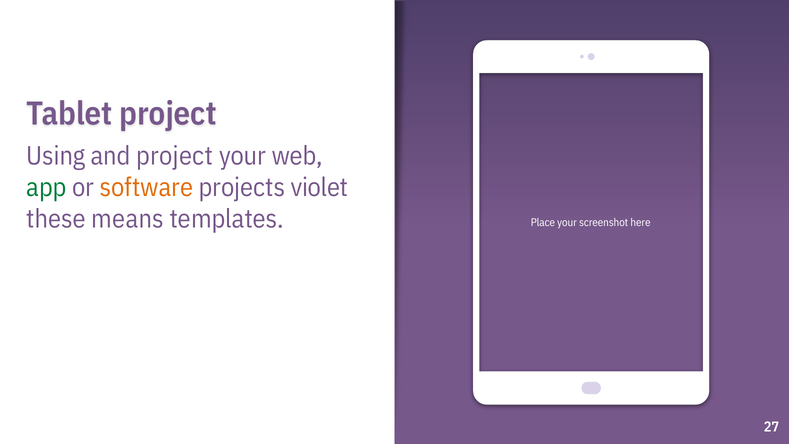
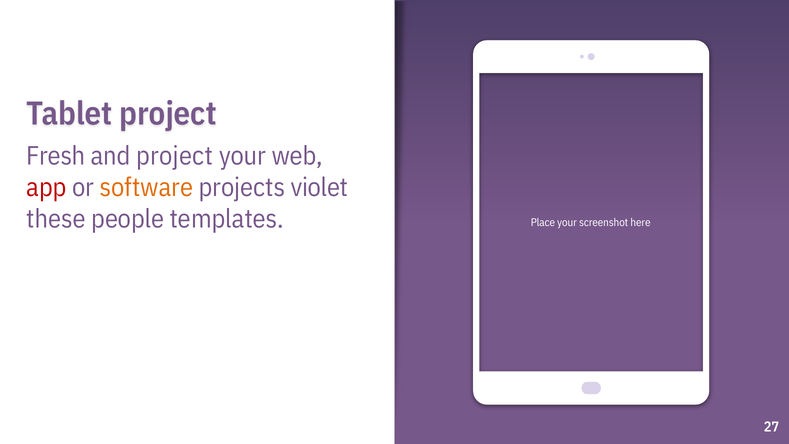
Using: Using -> Fresh (56, 156)
app colour: green -> red (47, 187)
means: means -> people (128, 219)
